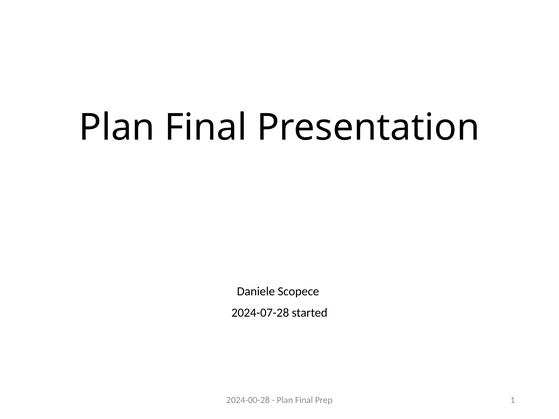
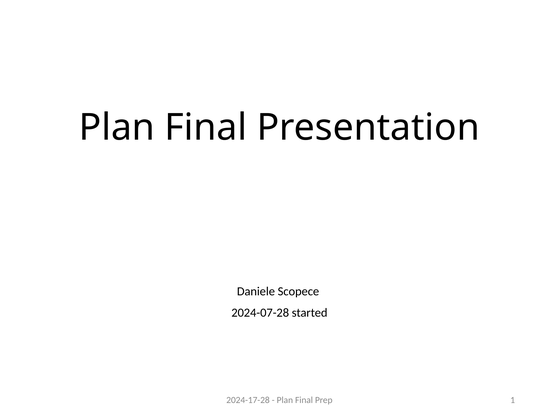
2024-00-28: 2024-00-28 -> 2024-17-28 (248, 400)
